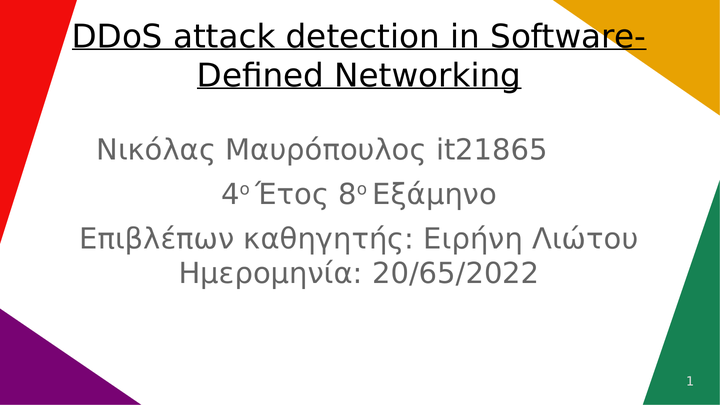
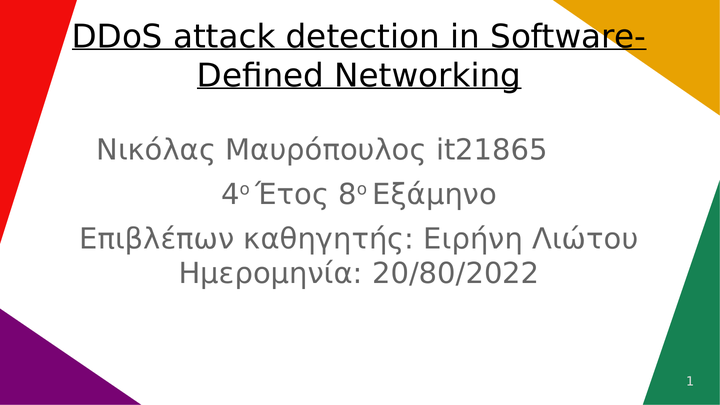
20/65/2022: 20/65/2022 -> 20/80/2022 (456, 274)
